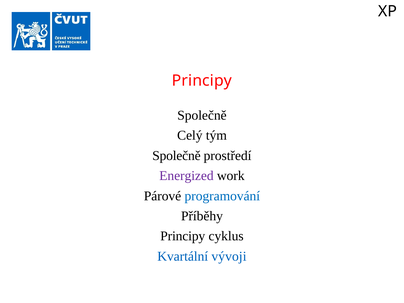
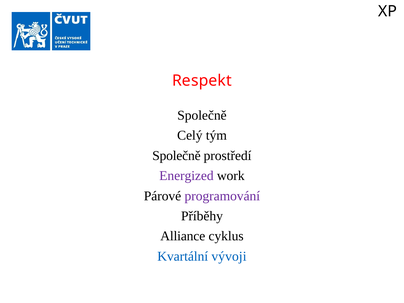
Principy: Principy -> Respekt (202, 81)
programování colour: blue -> purple (222, 196)
Principy: Principy -> Alliance (183, 236)
